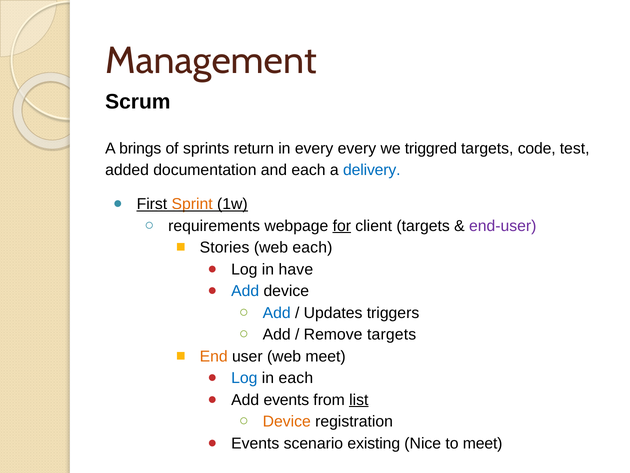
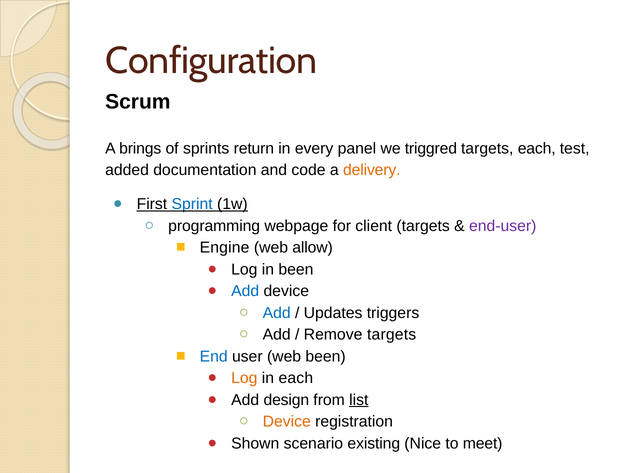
Management: Management -> Configuration (211, 61)
every every: every -> panel (357, 148)
targets code: code -> each (537, 148)
and each: each -> code (309, 170)
delivery colour: blue -> orange (372, 170)
Sprint colour: orange -> blue (192, 204)
requirements: requirements -> programming (214, 226)
for underline: present -> none (342, 226)
Stories: Stories -> Engine (225, 247)
web each: each -> allow (313, 247)
in have: have -> been (296, 269)
End colour: orange -> blue (214, 356)
web meet: meet -> been (326, 356)
Log colour: blue -> orange (244, 378)
Add events: events -> design (286, 399)
Events: Events -> Shown (255, 443)
